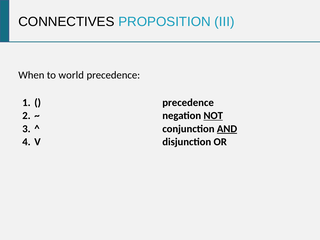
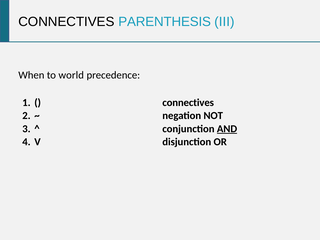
PROPOSITION: PROPOSITION -> PARENTHESIS (165, 22)
precedence: precedence -> connectives (188, 102)
NOT underline: present -> none (213, 116)
